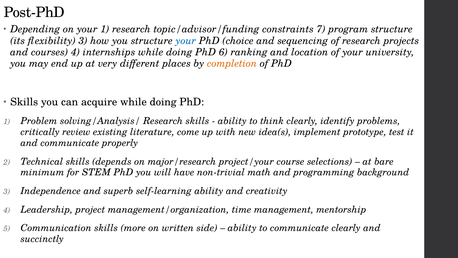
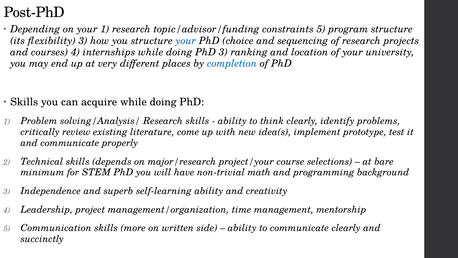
constraints 7: 7 -> 5 (321, 29)
PhD 6: 6 -> 3 (223, 52)
completion colour: orange -> blue (232, 64)
